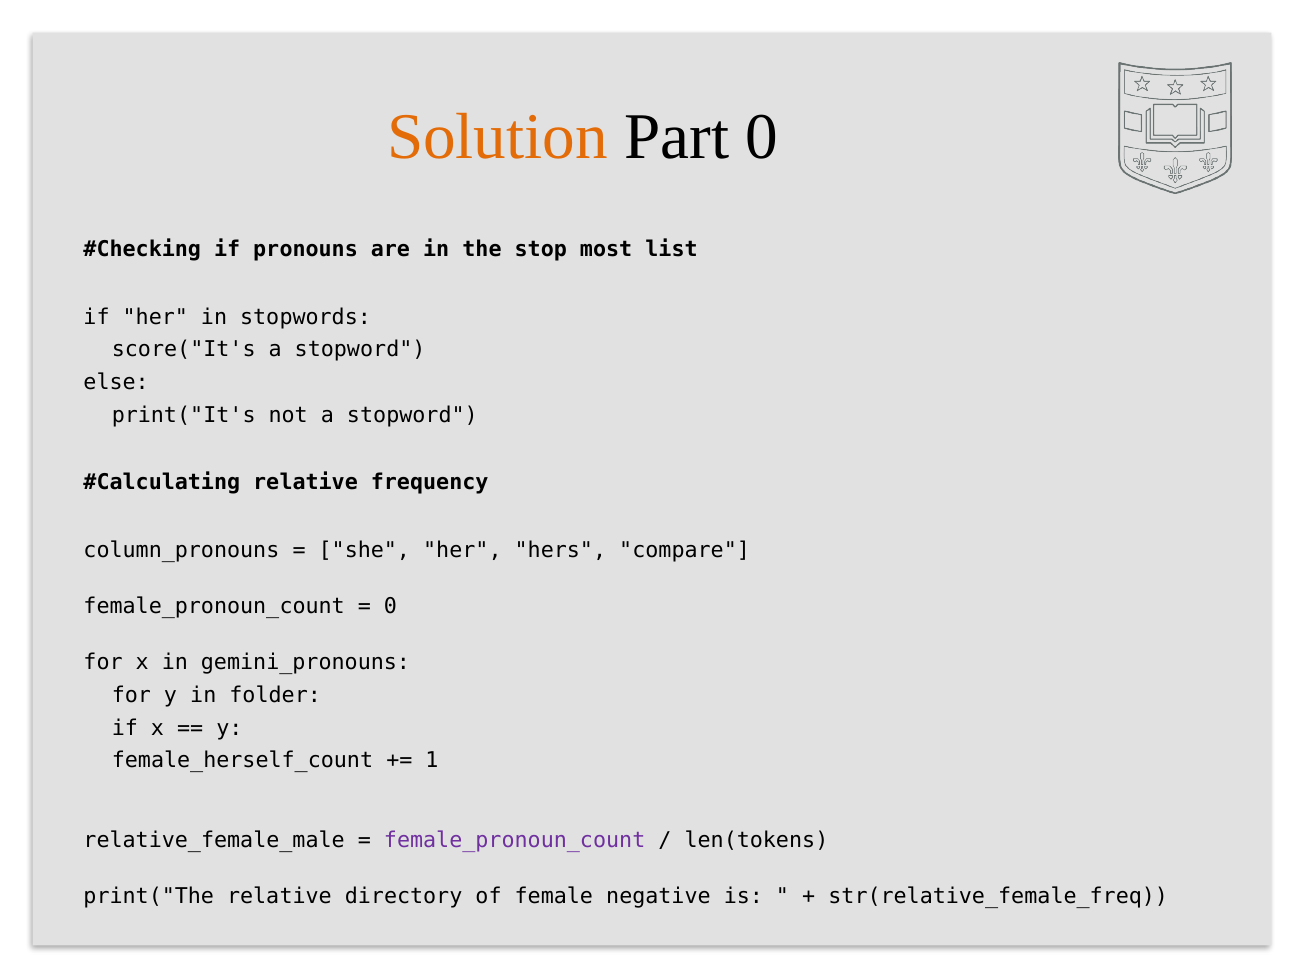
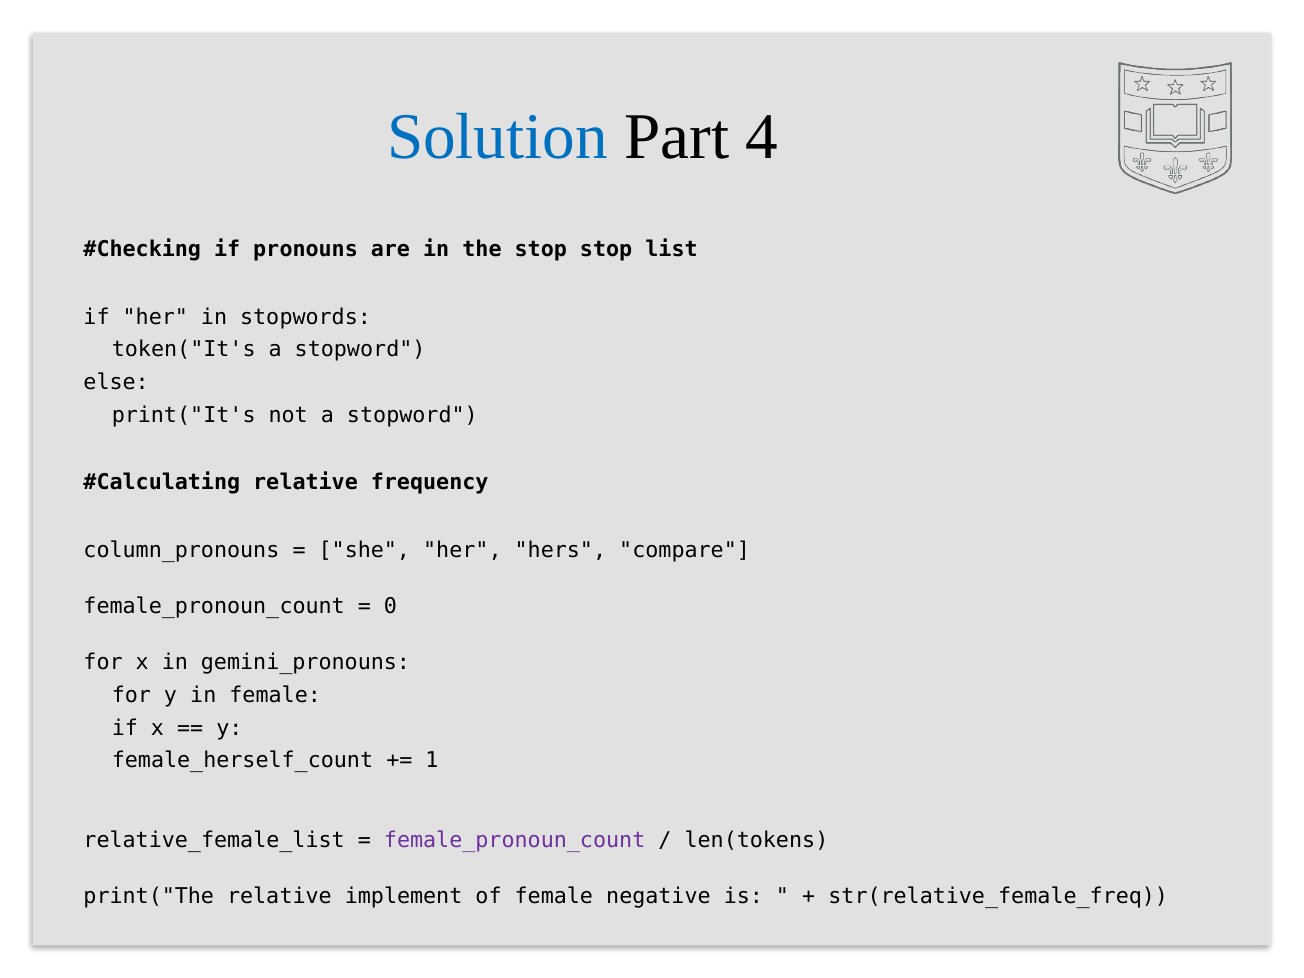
Solution colour: orange -> blue (497, 137)
Part 0: 0 -> 4 (762, 137)
stop most: most -> stop (606, 249)
score("It's: score("It's -> token("It's (184, 350)
in folder: folder -> female (275, 695)
relative_female_male: relative_female_male -> relative_female_list (214, 840)
directory: directory -> implement (404, 896)
